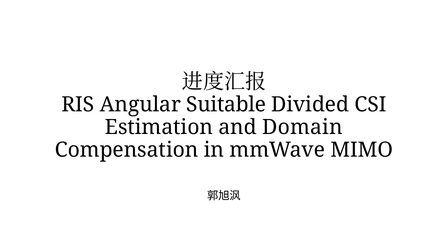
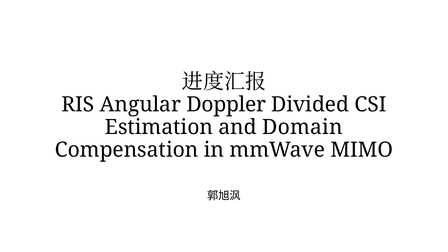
Suitable: Suitable -> Doppler (226, 105)
